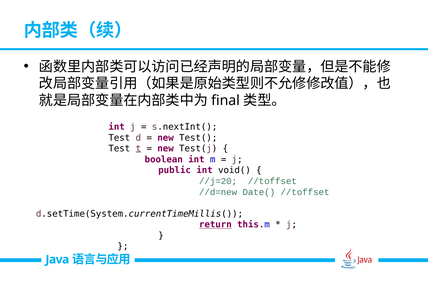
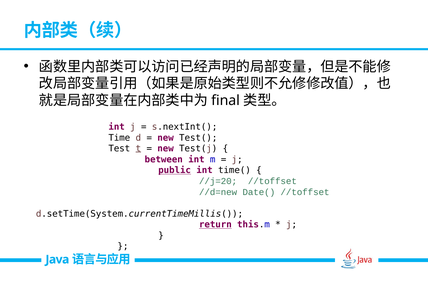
Test: Test -> Time (119, 138)
boolean: boolean -> between (164, 160)
public underline: none -> present (175, 171)
void(: void( -> time( (234, 171)
